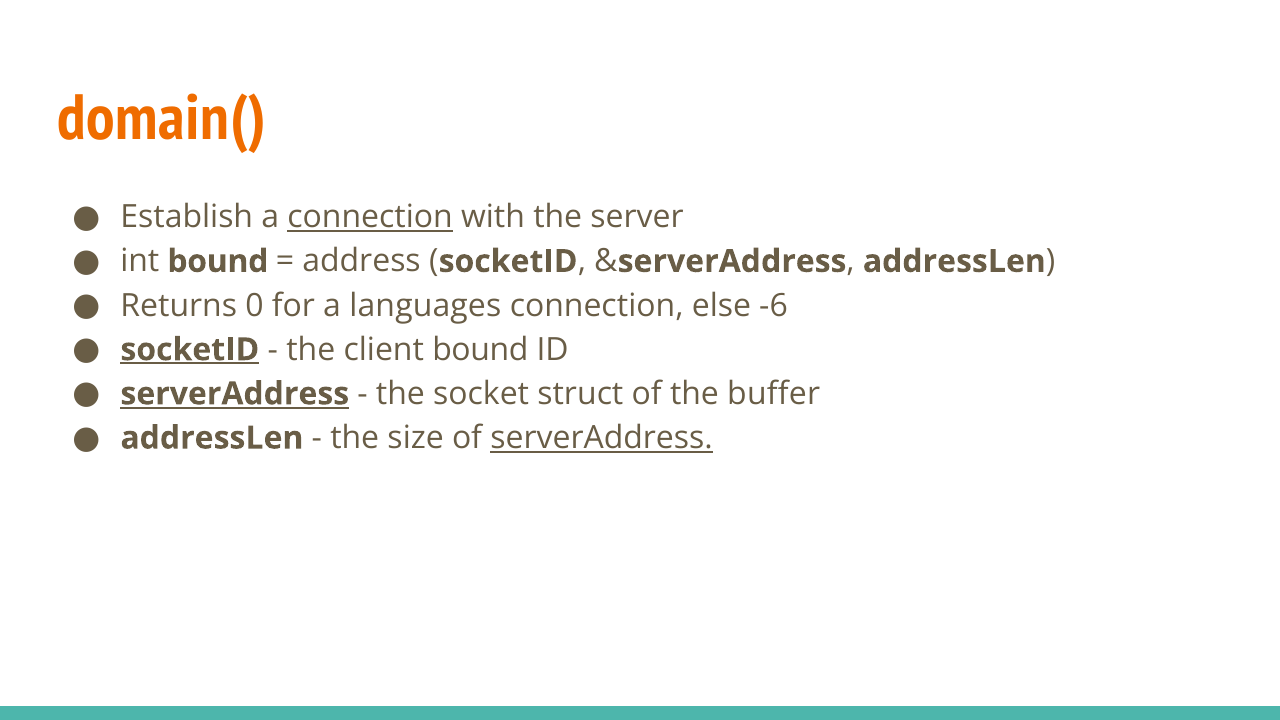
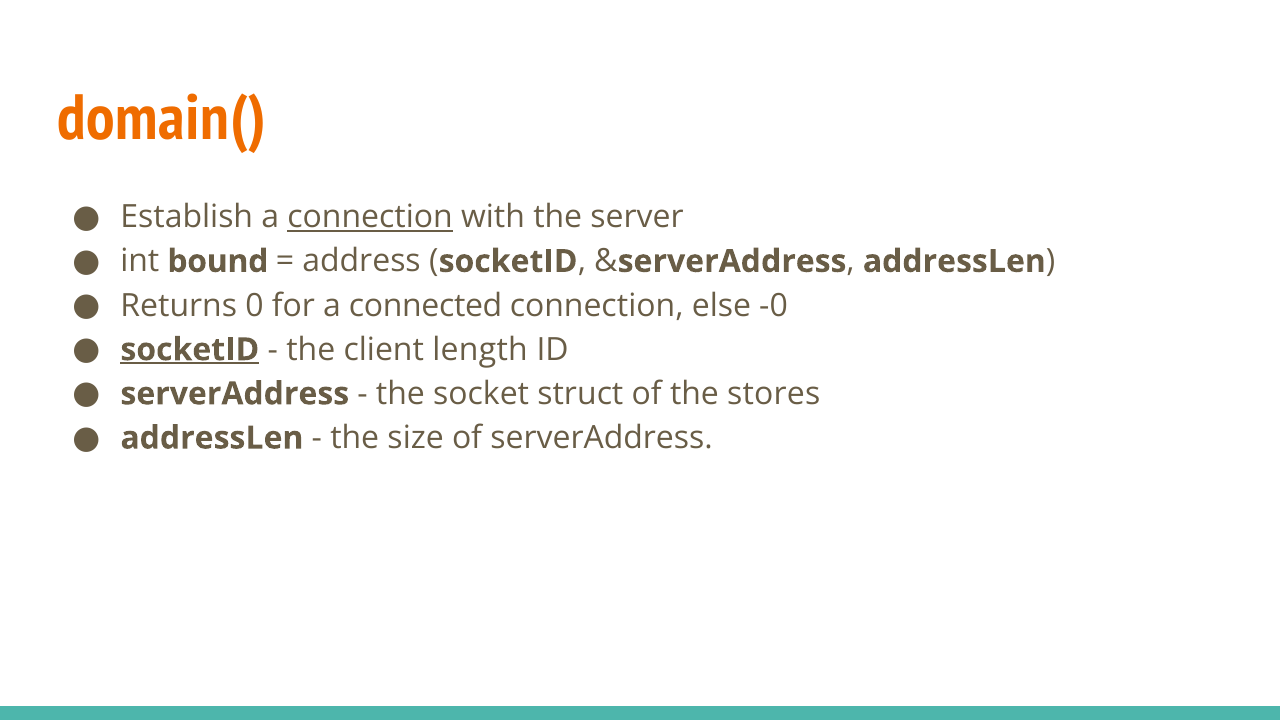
languages: languages -> connected (426, 306)
-6: -6 -> -0 (774, 306)
client bound: bound -> length (480, 350)
serverAddress underline: present -> none (235, 394)
buffer: buffer -> stores (774, 394)
serverAddress underline: present -> none (602, 438)
